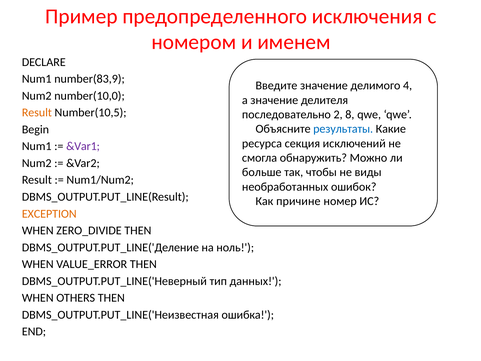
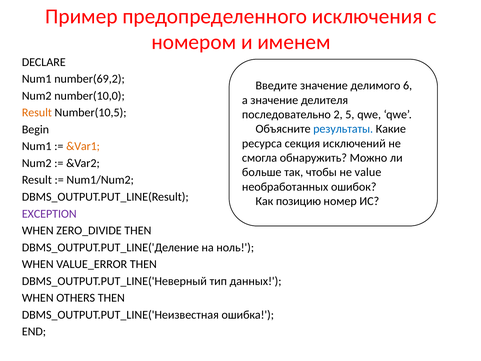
number(83,9: number(83,9 -> number(69,2 (89, 79)
4: 4 -> 6 (408, 86)
8: 8 -> 5 (350, 114)
&Var1 colour: purple -> orange (83, 146)
виды: виды -> value (368, 172)
причине: причине -> позицию (299, 201)
EXCEPTION colour: orange -> purple (49, 214)
